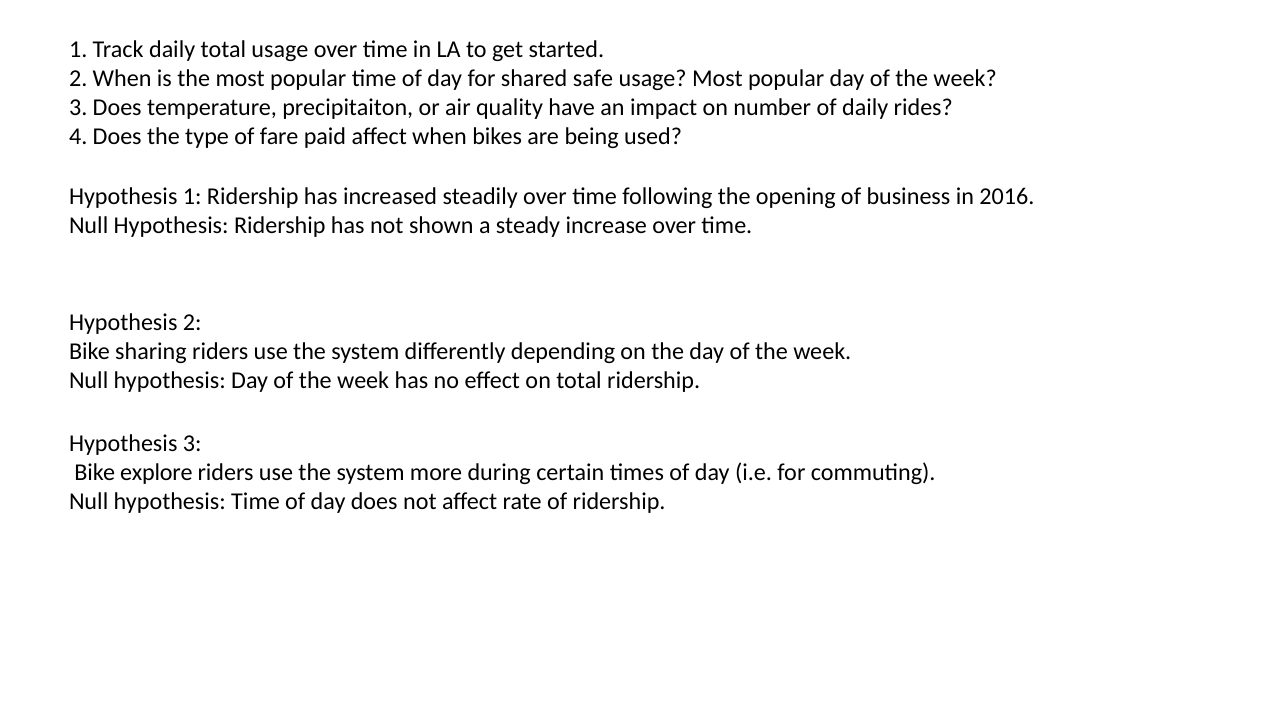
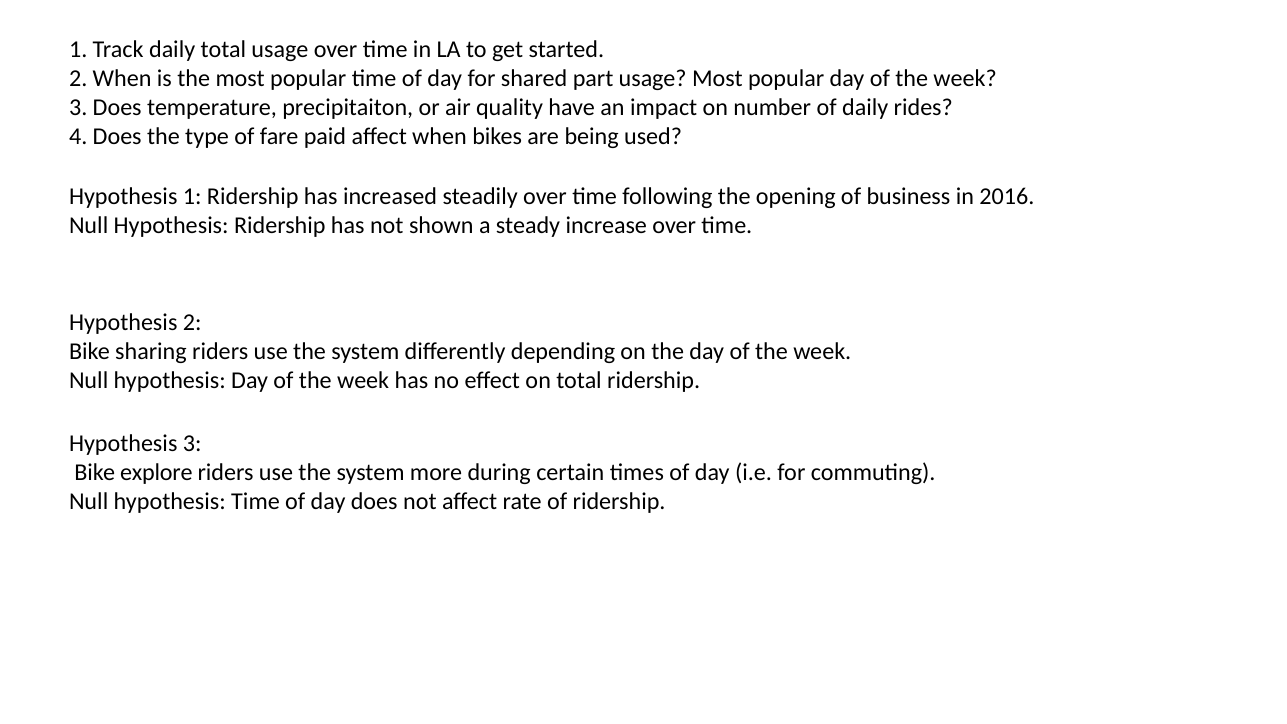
safe: safe -> part (593, 79)
